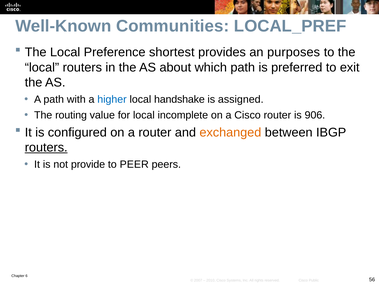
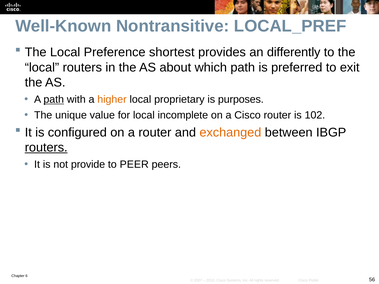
Communities: Communities -> Nontransitive (173, 26)
purposes: purposes -> differently (294, 52)
path underline: none -> present (54, 100)
higher colour: blue -> orange (112, 100)
handshake: handshake -> proprietary (179, 100)
assigned: assigned -> purposes (241, 100)
routing: routing -> unique (71, 115)
906: 906 -> 102 (315, 115)
